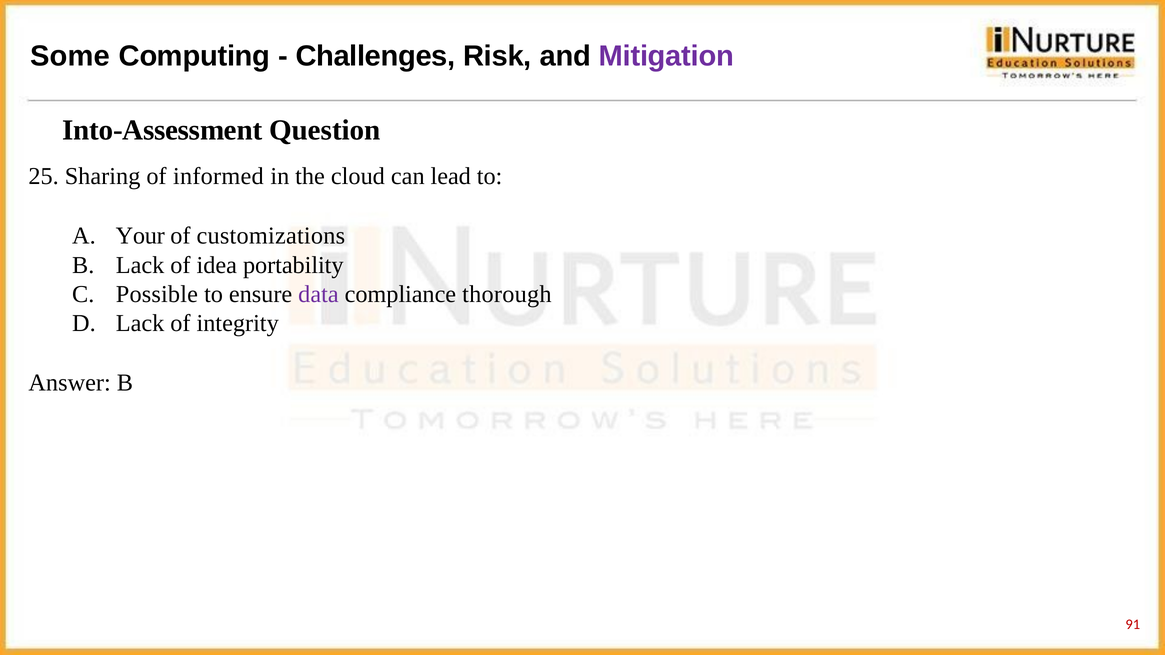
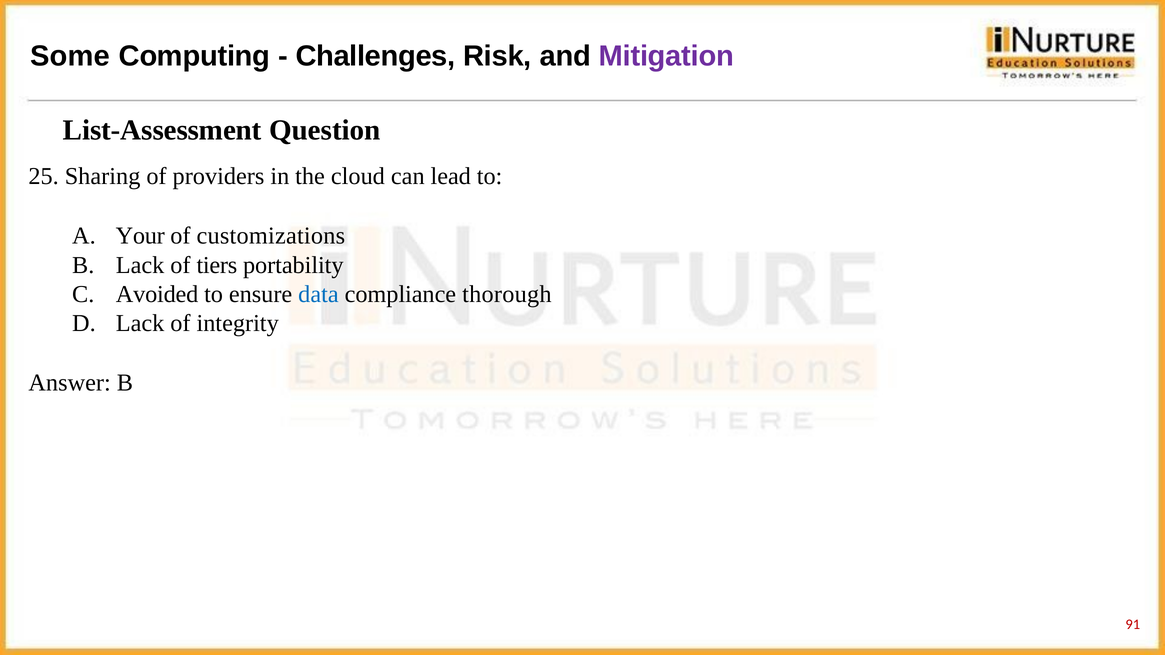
Into-Assessment: Into-Assessment -> List-Assessment (162, 130)
informed: informed -> providers (218, 177)
idea: idea -> tiers (217, 265)
Possible: Possible -> Avoided (157, 294)
data colour: purple -> blue (318, 294)
